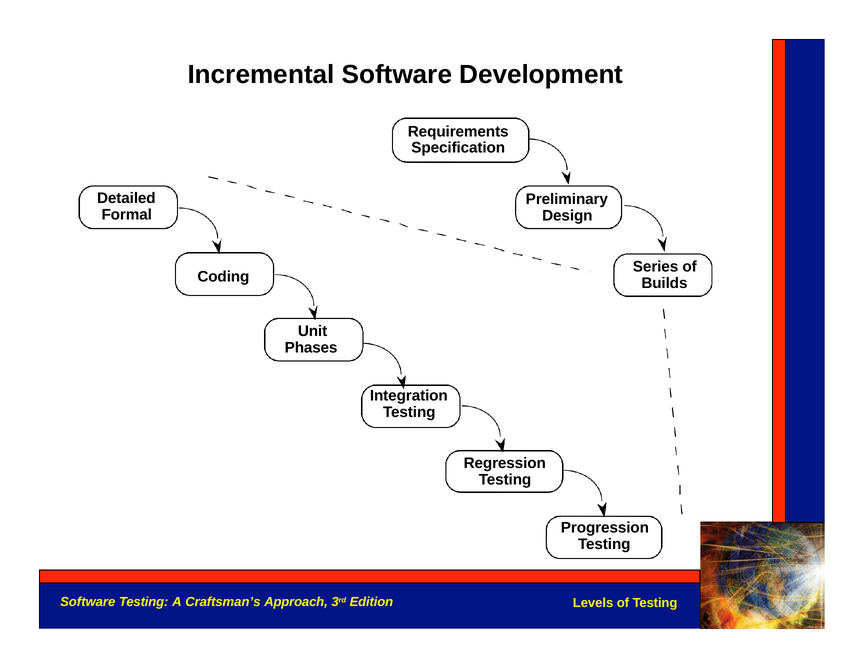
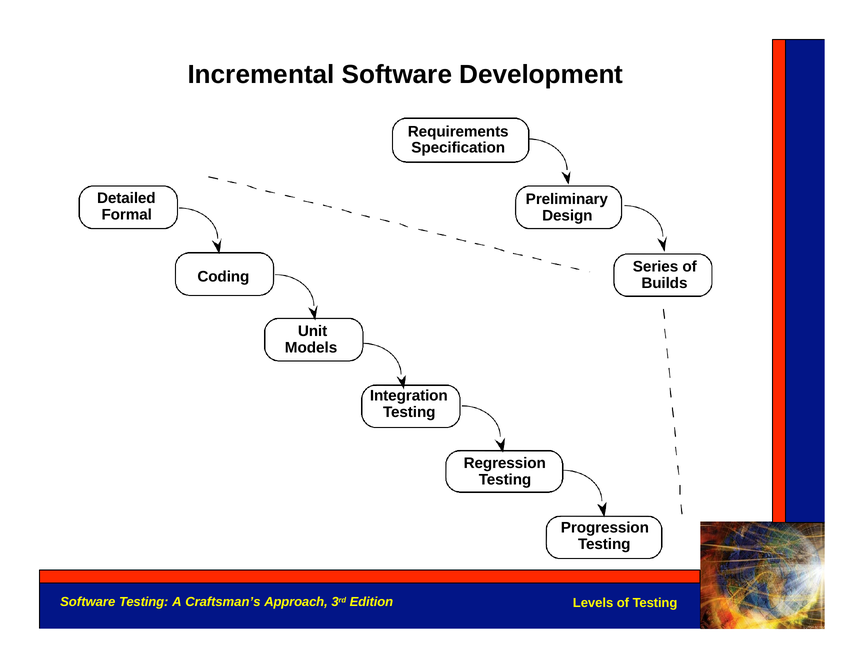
Phases: Phases -> Models (311, 348)
